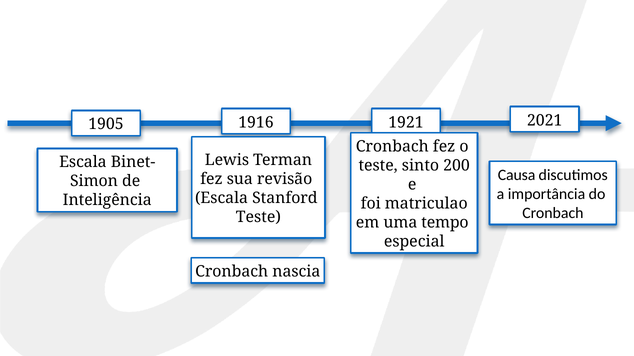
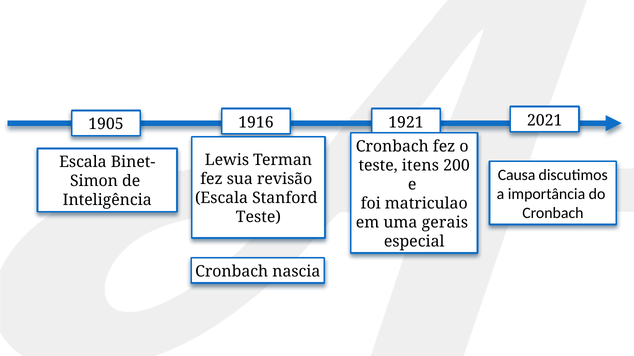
sinto: sinto -> itens (420, 166)
tempo: tempo -> gerais (445, 223)
